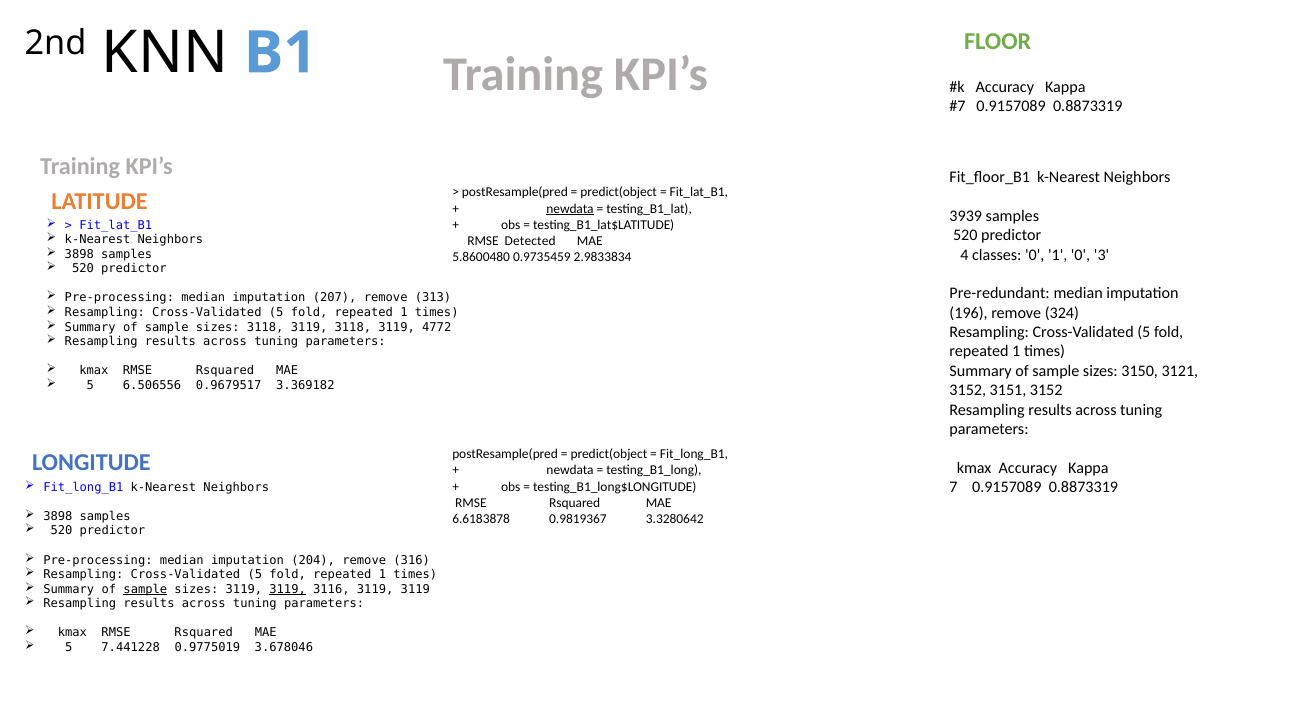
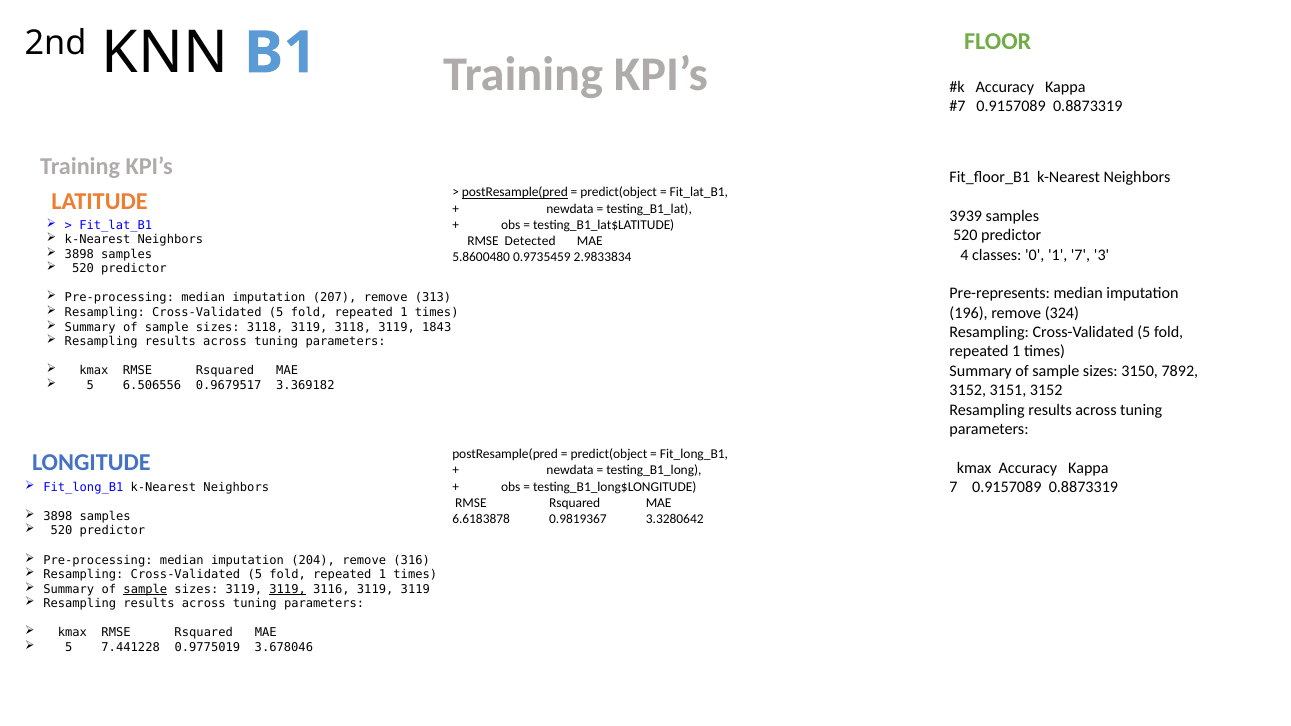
postResample(pred underline: none -> present (515, 193)
newdata underline: present -> none (570, 209)
1 0: 0 -> 7 (1081, 255)
Pre-redundant: Pre-redundant -> Pre-represents (1000, 294)
4772: 4772 -> 1843 (437, 327)
3121: 3121 -> 7892 (1180, 371)
